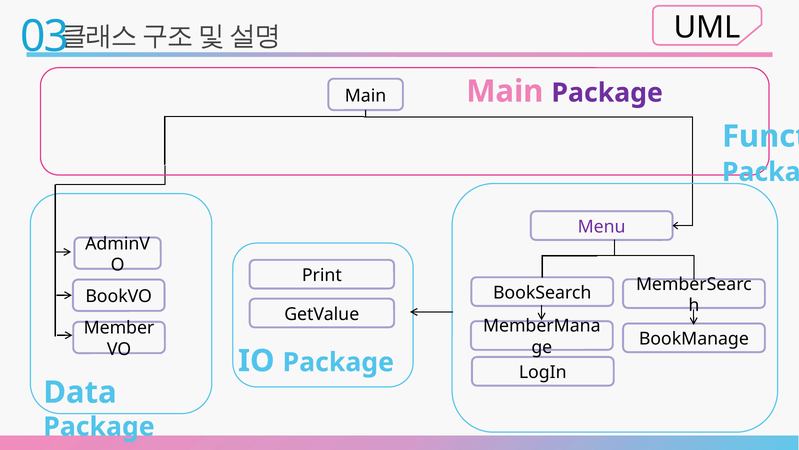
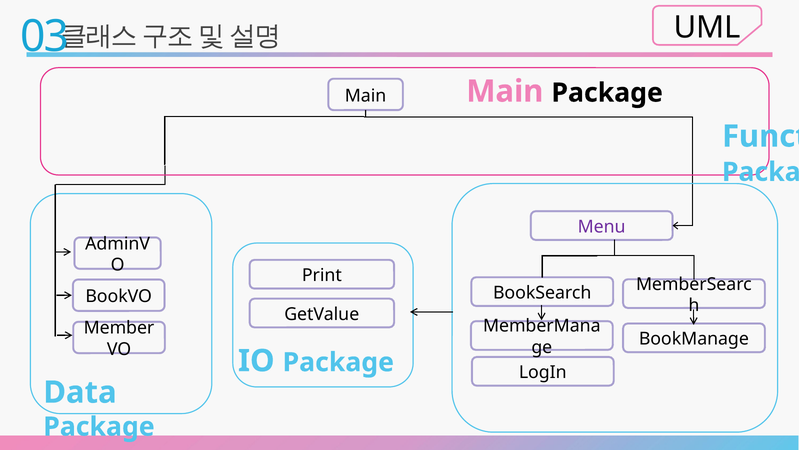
Package colour: purple -> black (607, 93)
